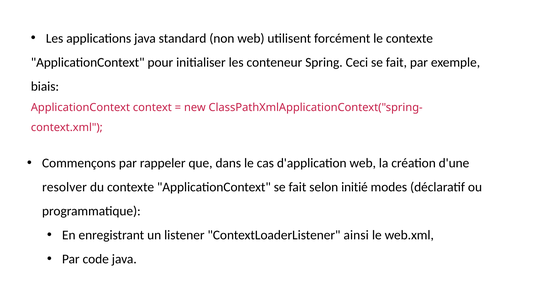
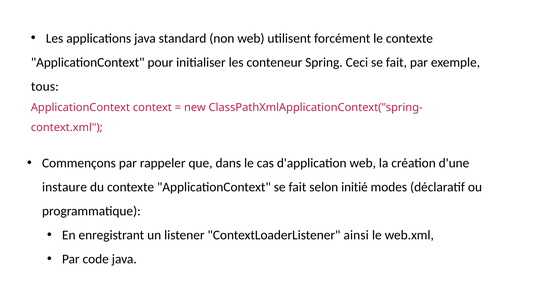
biais: biais -> tous (45, 86)
resolver: resolver -> instaure (65, 187)
